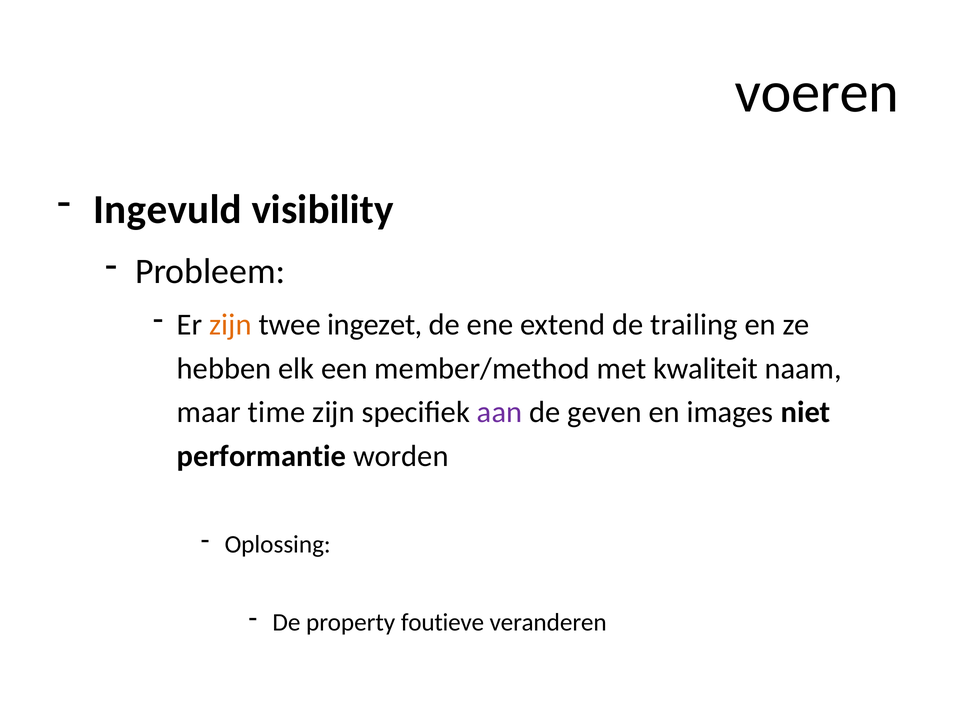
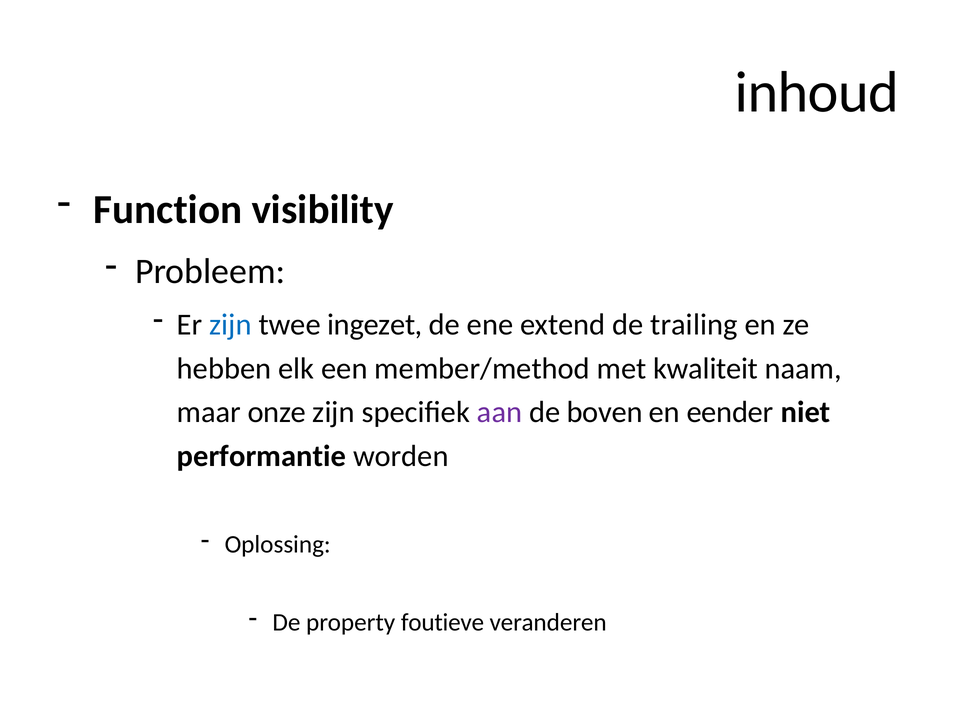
voeren: voeren -> inhoud (817, 93)
Ingevuld: Ingevuld -> Function (168, 210)
zijn colour: orange -> blue (230, 325)
time: time -> onze (277, 412)
geven: geven -> boven (605, 412)
images: images -> eender (730, 412)
